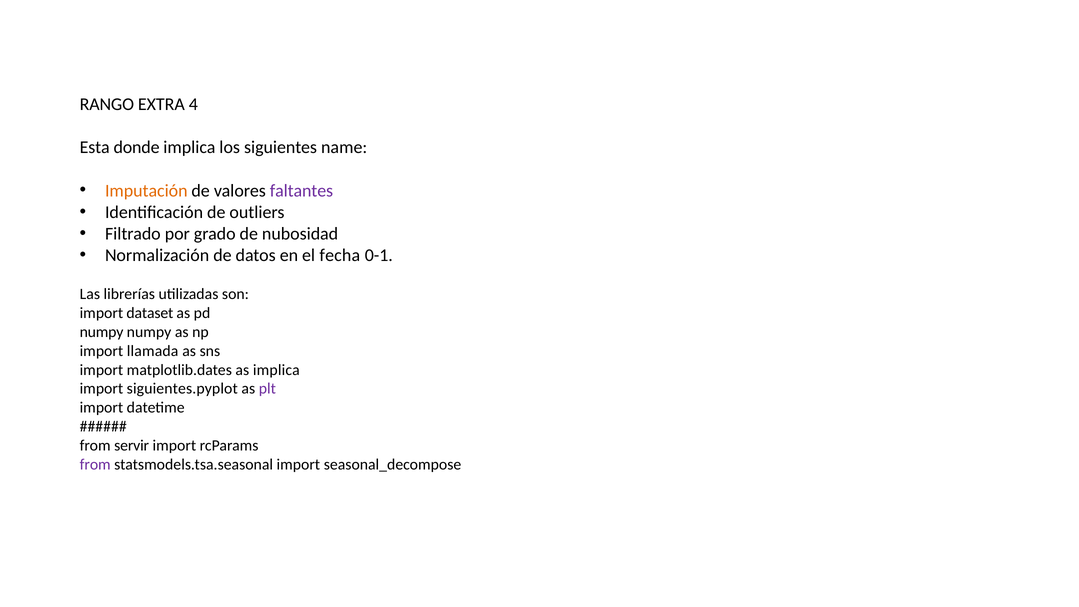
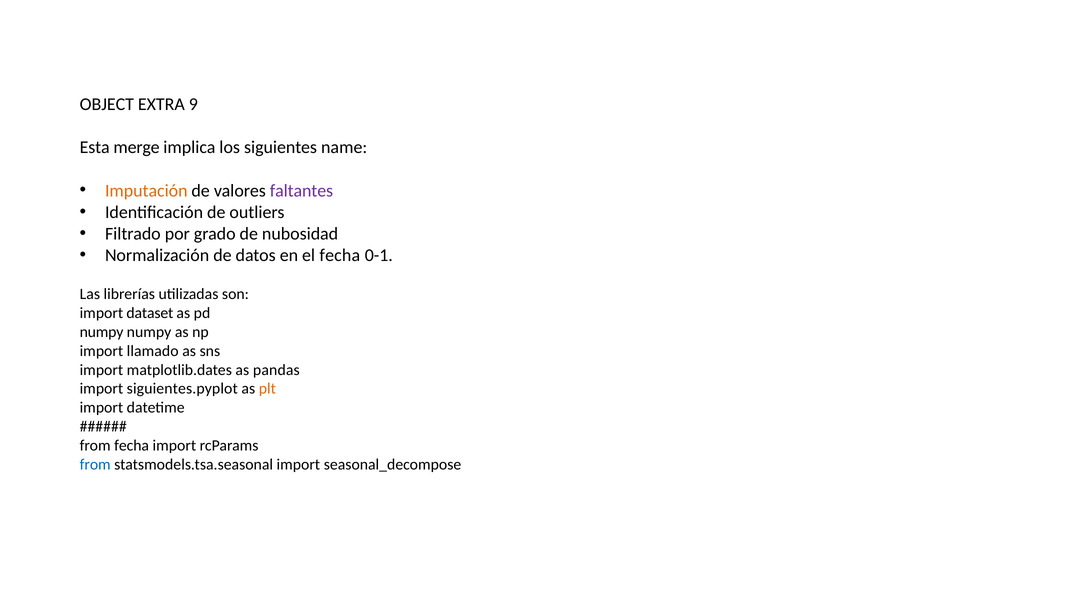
RANGO: RANGO -> OBJECT (107, 104)
4: 4 -> 9 (193, 104)
donde: donde -> merge (137, 147)
llamada: llamada -> llamado (153, 351)
as implica: implica -> pandas (276, 370)
plt colour: purple -> orange (267, 389)
from servir: servir -> fecha (132, 445)
from colour: purple -> blue (95, 464)
